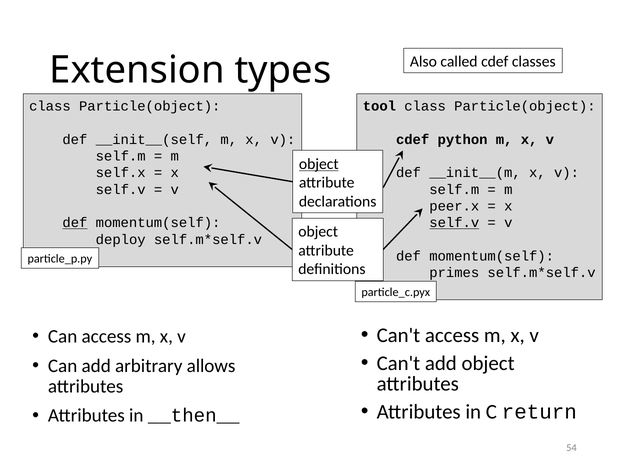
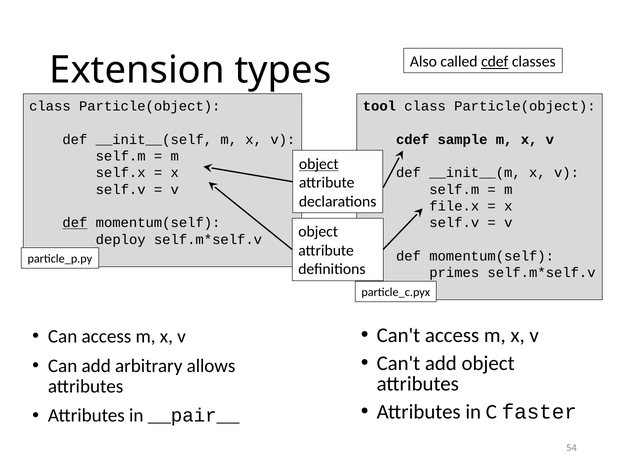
cdef underline: none -> present (495, 62)
python: python -> sample (463, 140)
peer.x: peer.x -> file.x (454, 206)
self.v underline: present -> none (454, 223)
return: return -> faster (539, 412)
__then__: __then__ -> __pair__ (194, 416)
